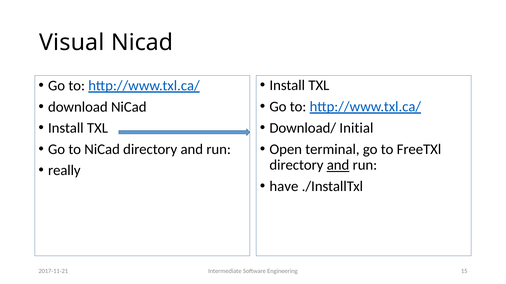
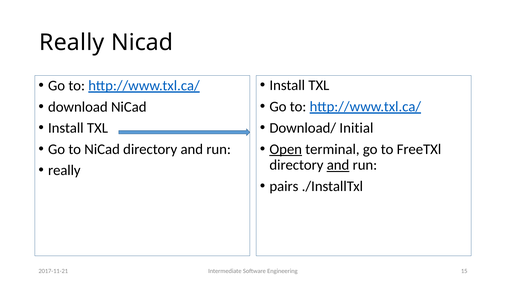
Visual: Visual -> Really (72, 43)
Open underline: none -> present (286, 149)
have: have -> pairs (284, 187)
